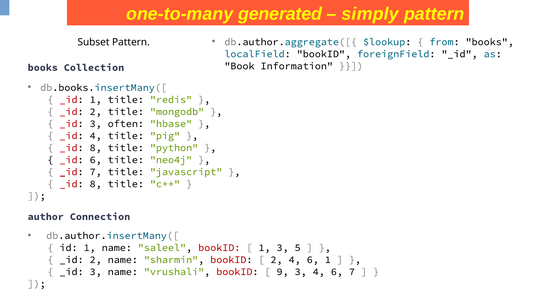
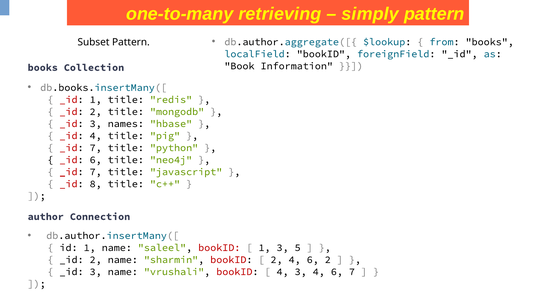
generated: generated -> retrieving (280, 14)
often: often -> names (126, 124)
8: 8 -> 7 (96, 148)
6 1: 1 -> 2 (328, 260)
9: 9 -> 4 (283, 272)
